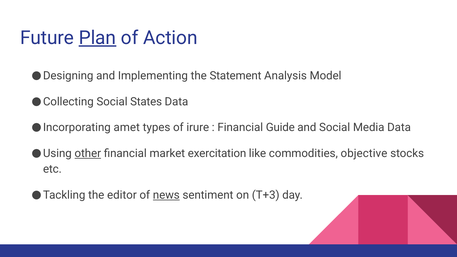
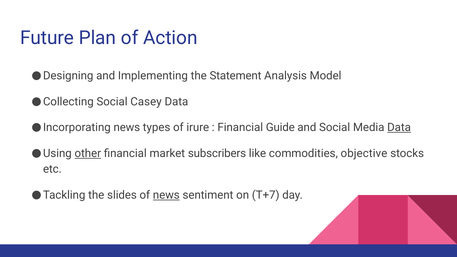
Plan underline: present -> none (97, 38)
States: States -> Casey (146, 102)
amet: amet -> news (127, 128)
Data underline: none -> present (399, 128)
exercitation: exercitation -> subscribers (217, 153)
editor: editor -> slides (122, 195)
T+3: T+3 -> T+7 (266, 195)
